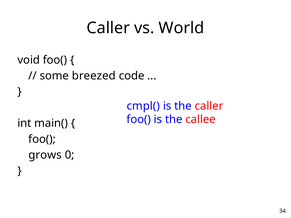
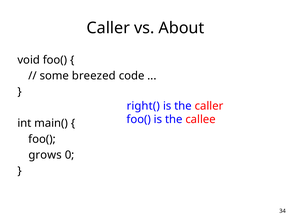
World: World -> About (181, 28)
cmpl(: cmpl( -> right( (143, 106)
